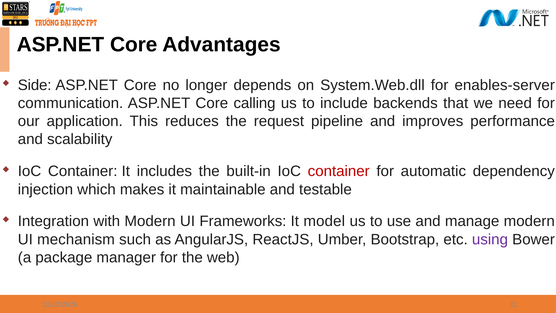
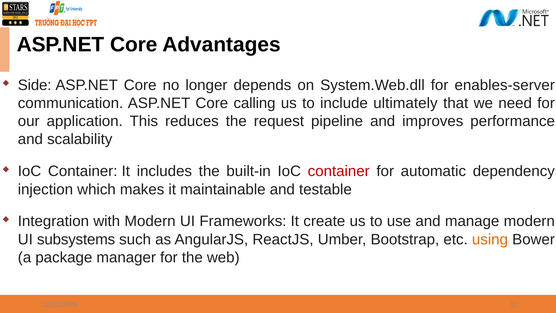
backends: backends -> ultimately (405, 103)
model: model -> create (324, 221)
mechanism: mechanism -> subsystems (76, 239)
using colour: purple -> orange (490, 239)
